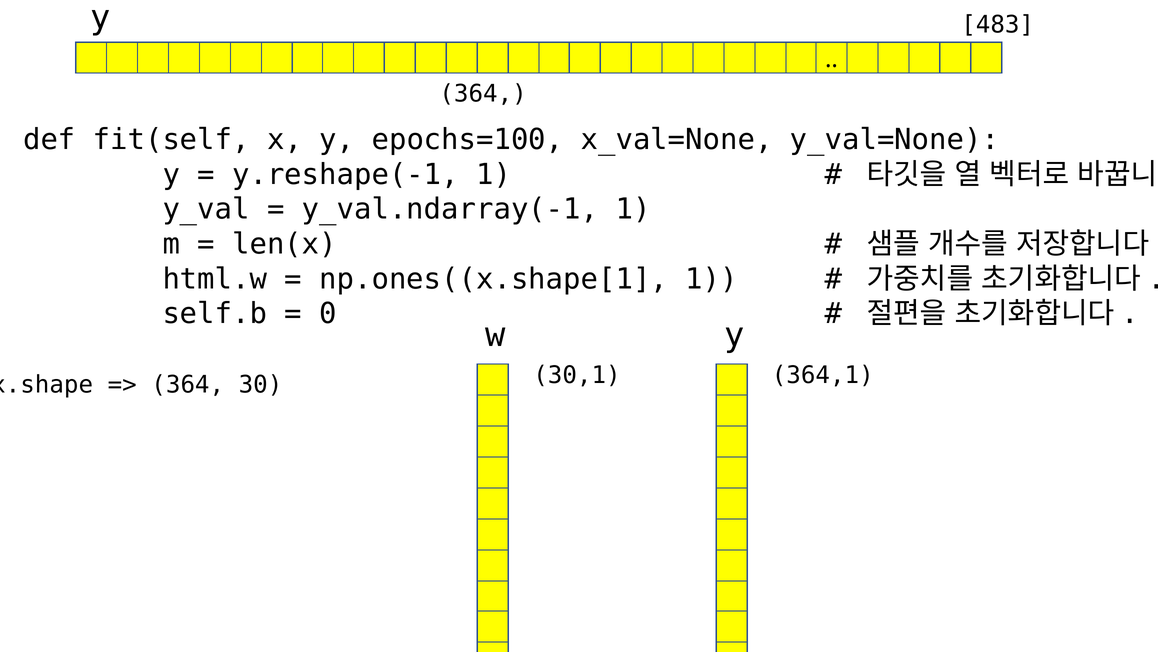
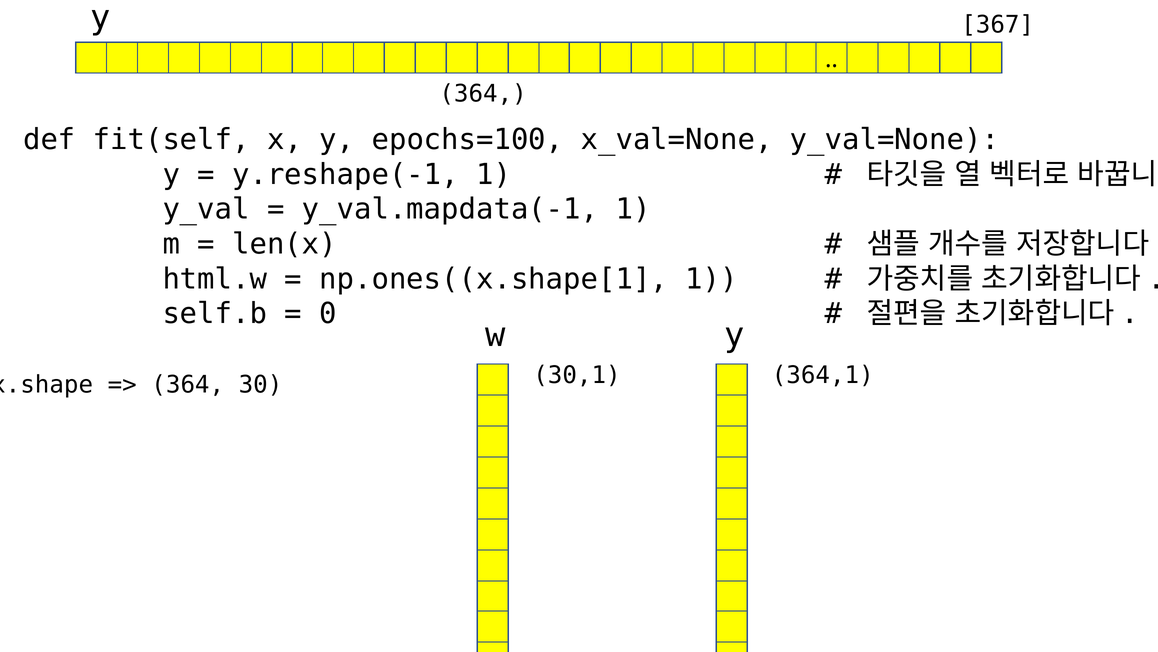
483: 483 -> 367 (998, 25)
y_val.ndarray(-1: y_val.ndarray(-1 -> y_val.mapdata(-1 (450, 209)
